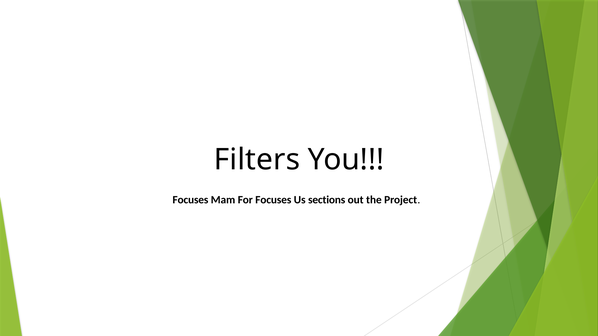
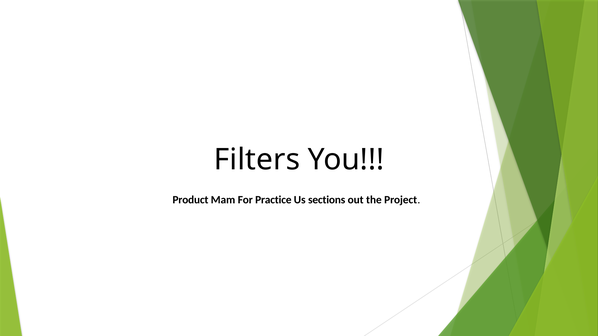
Focuses: Focuses -> Product (190, 200)
For Focuses: Focuses -> Practice (273, 200)
